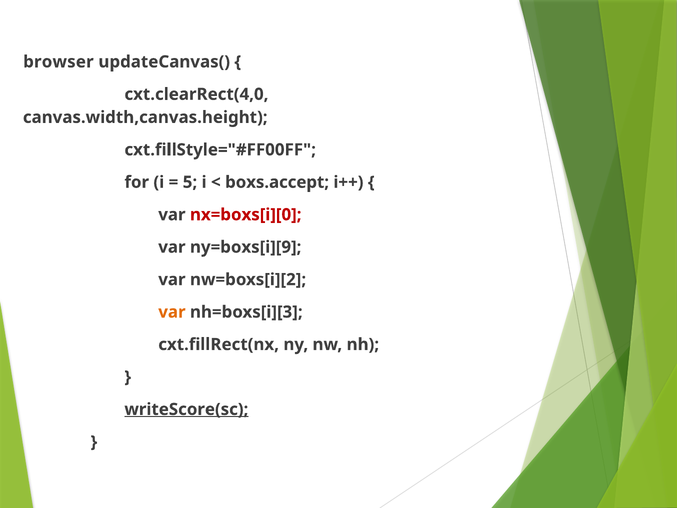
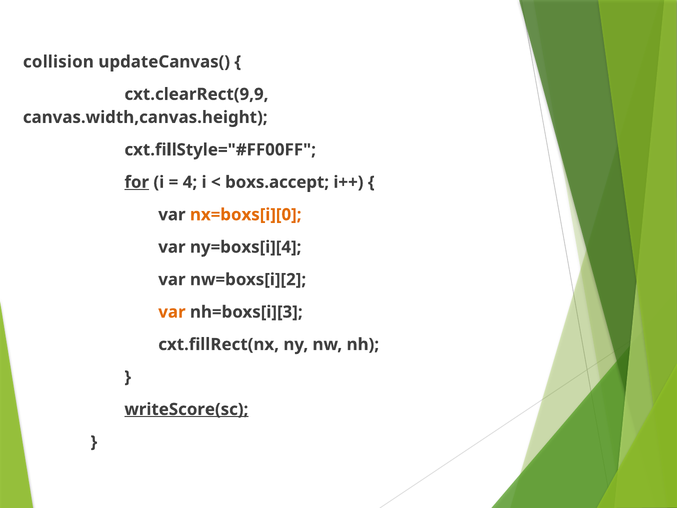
browser: browser -> collision (58, 62)
cxt.clearRect(4,0: cxt.clearRect(4,0 -> cxt.clearRect(9,9 (196, 94)
for underline: none -> present (137, 182)
5: 5 -> 4 (190, 182)
nx=boxs[i][0 colour: red -> orange (246, 215)
ny=boxs[i][9: ny=boxs[i][9 -> ny=boxs[i][4 (246, 247)
